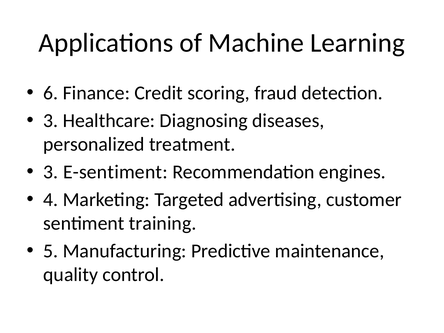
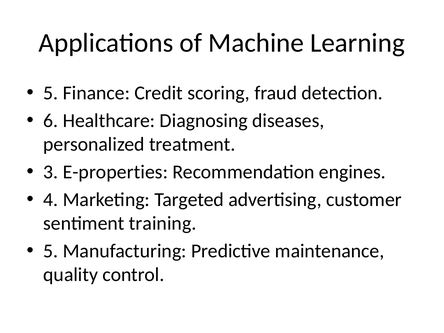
6: 6 -> 5 (51, 93)
3: 3 -> 6 (51, 121)
E-sentiment: E-sentiment -> E-properties (115, 172)
